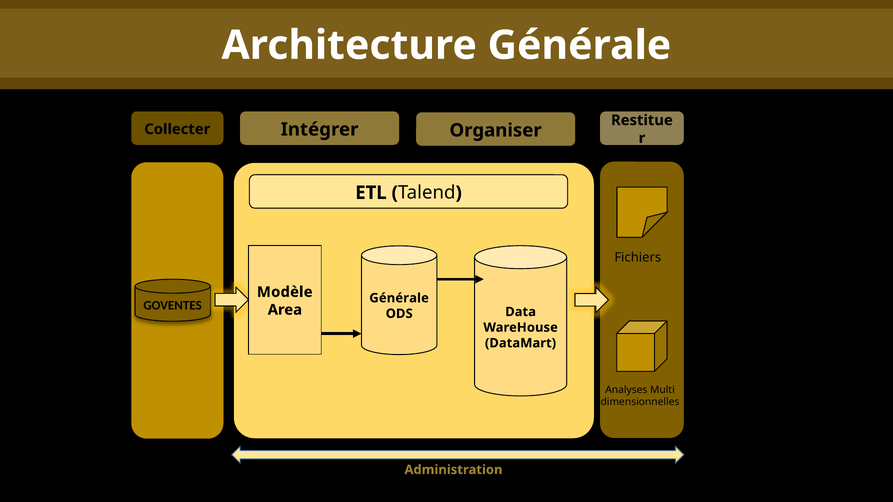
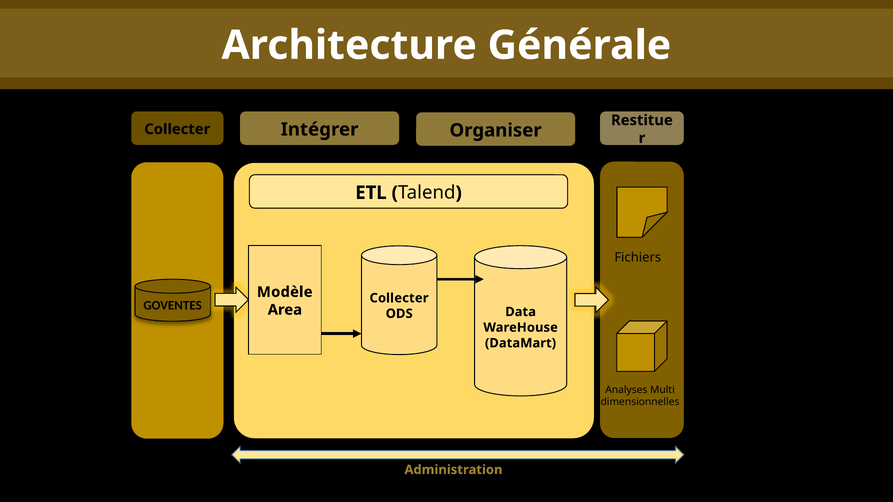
Générale: Générale -> Collecter (399, 298)
